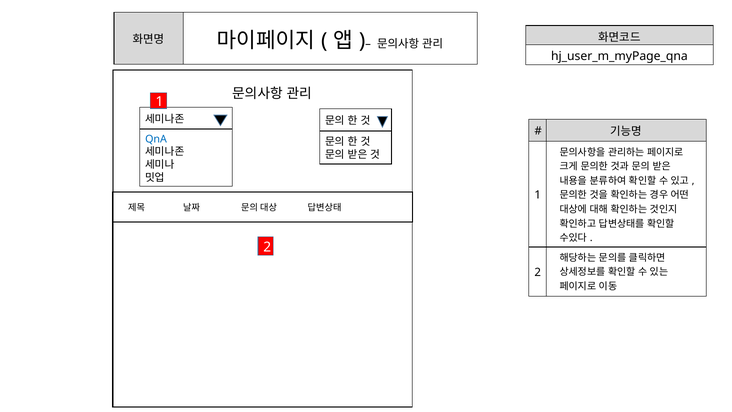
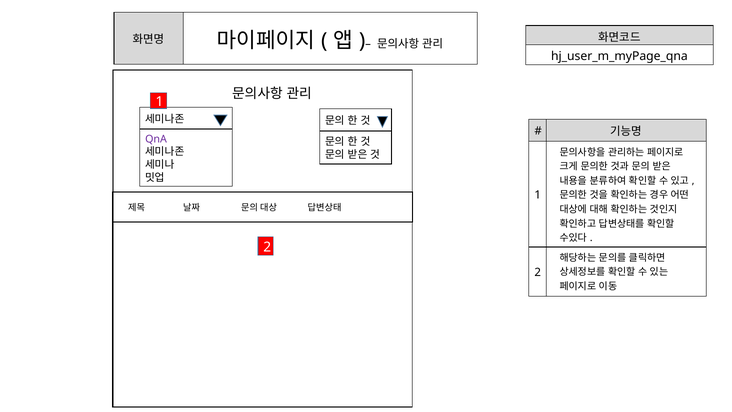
QnA colour: blue -> purple (156, 139)
